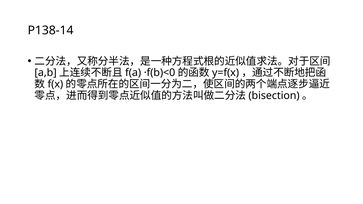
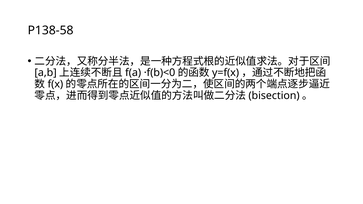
P138-14: P138-14 -> P138-58 (51, 31)
